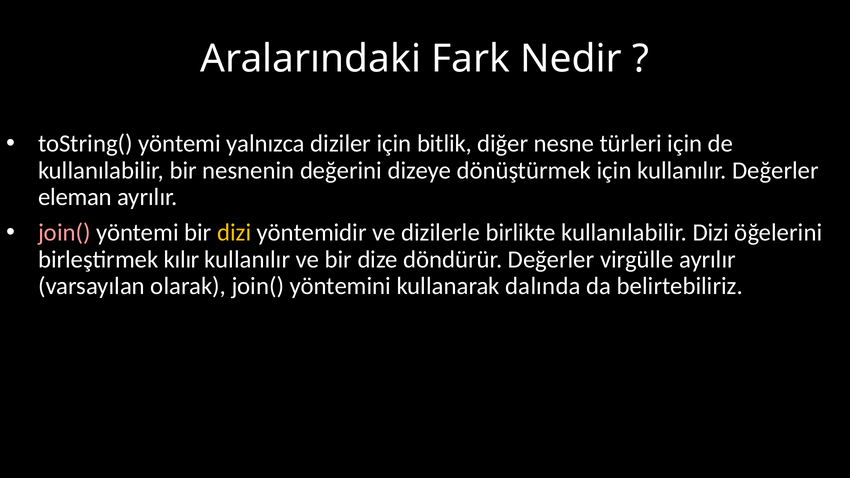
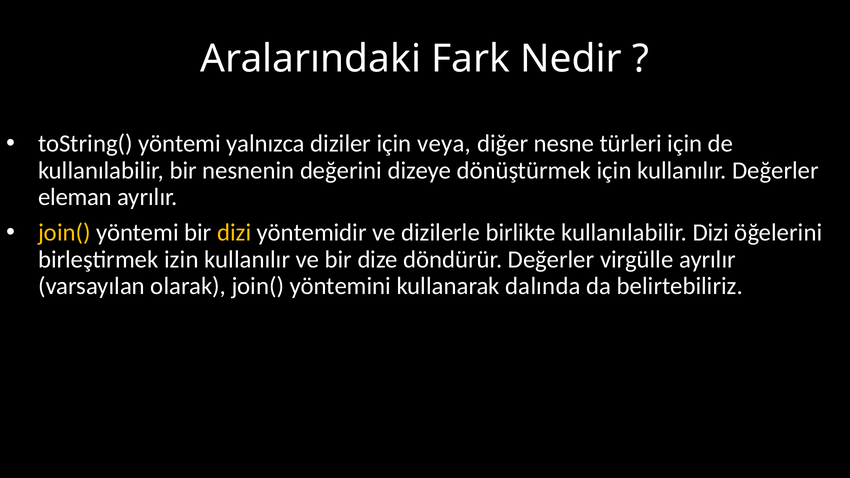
bitlik: bitlik -> veya (444, 144)
join( colour: pink -> yellow (64, 233)
kılır: kılır -> izin (181, 259)
